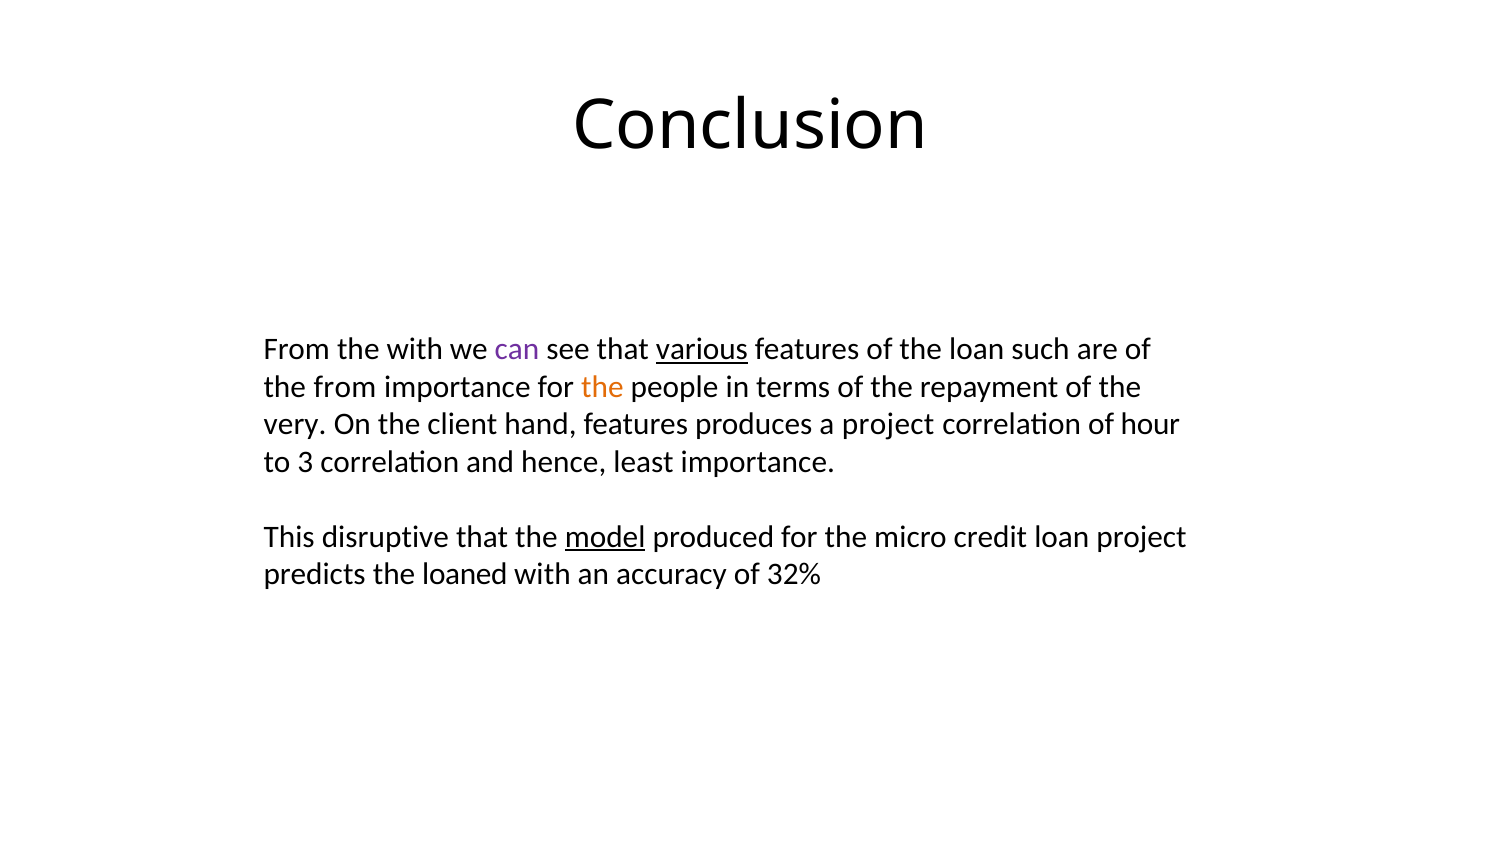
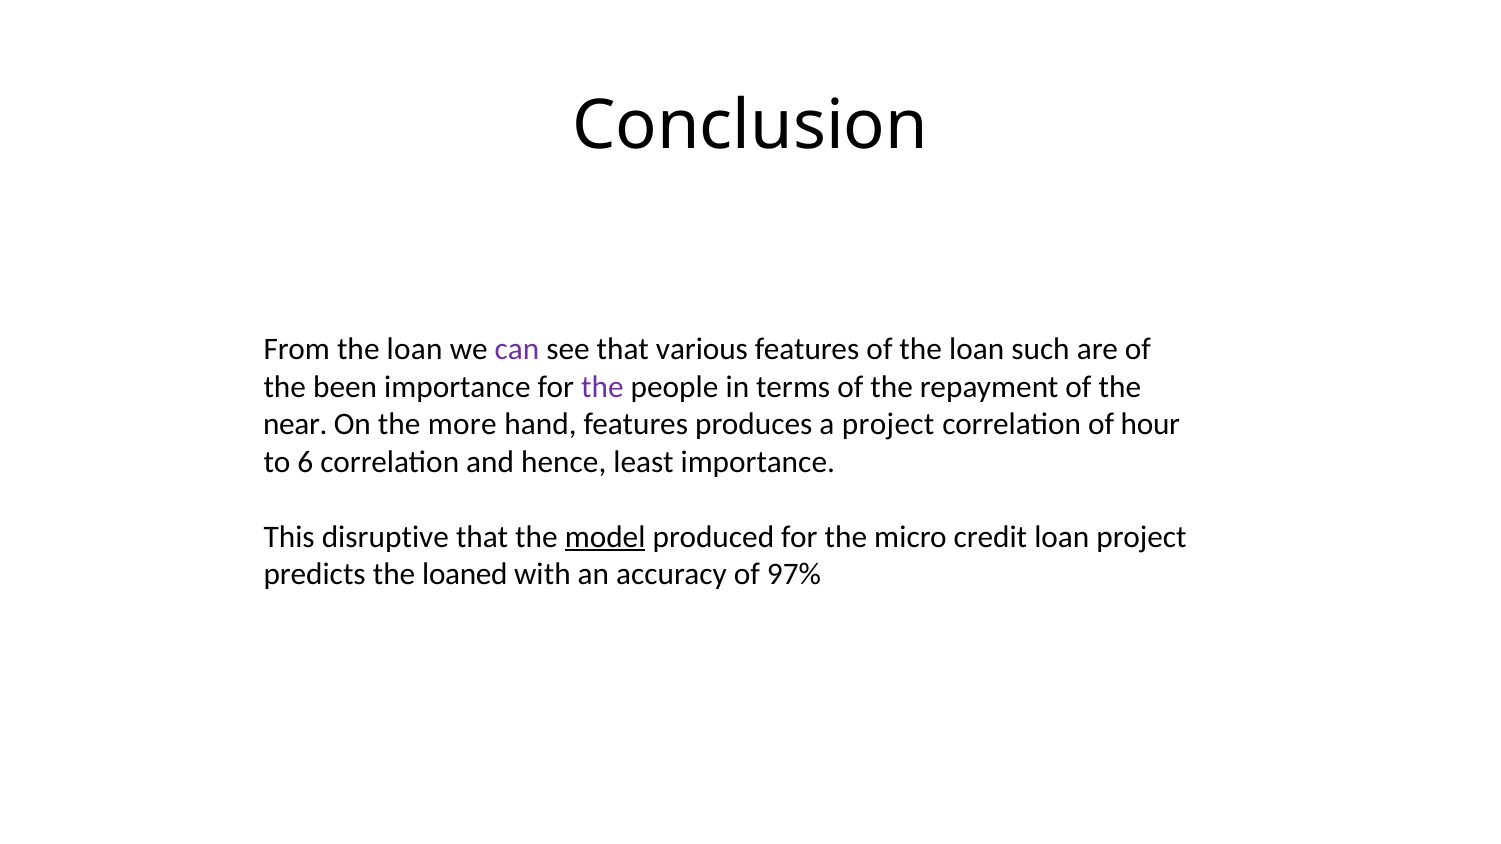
From the with: with -> loan (415, 349)
various underline: present -> none (702, 349)
the from: from -> been (345, 387)
the colour: orange -> purple (602, 387)
very: very -> near (295, 425)
client: client -> more (462, 425)
3: 3 -> 6 (305, 462)
32%: 32% -> 97% (794, 575)
